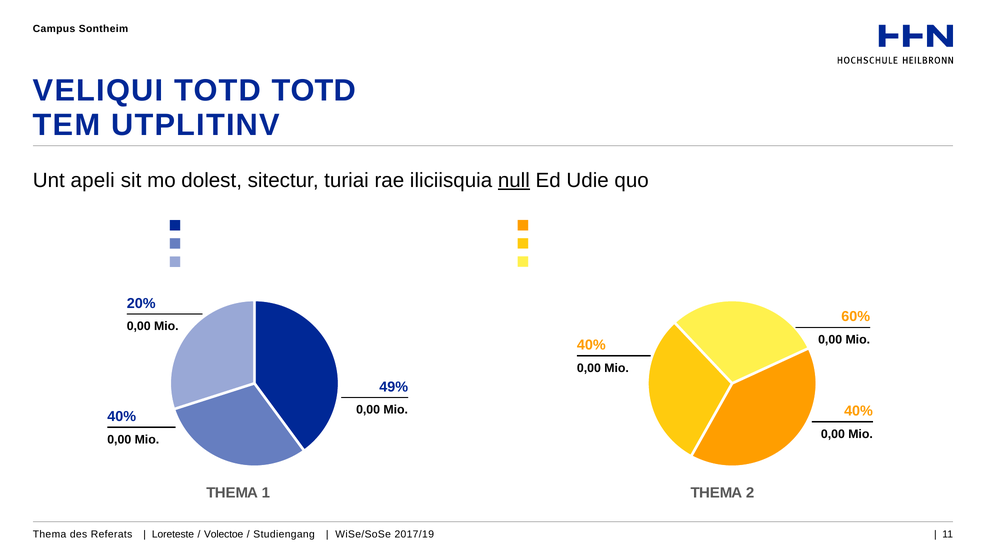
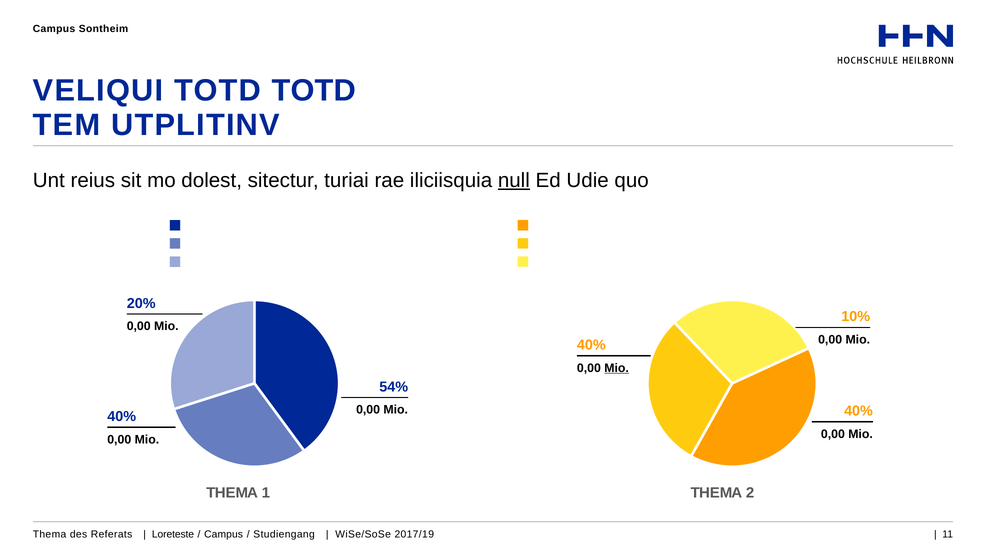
apeli: apeli -> reius (93, 180)
60%: 60% -> 10% (856, 316)
Mio underline: none -> present (617, 368)
49%: 49% -> 54% (394, 387)
Volectoe: Volectoe -> Campus (224, 534)
